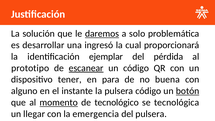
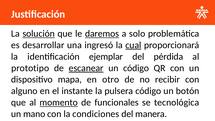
solución underline: none -> present (39, 34)
cual underline: none -> present (133, 45)
tener: tener -> mapa (70, 79)
para: para -> otro (111, 79)
buena: buena -> recibir (168, 79)
botón underline: present -> none (188, 91)
tecnológico: tecnológico -> funcionales (117, 102)
llegar: llegar -> mano (34, 114)
emergencia: emergencia -> condiciones (96, 114)
del pulsera: pulsera -> manera (151, 114)
